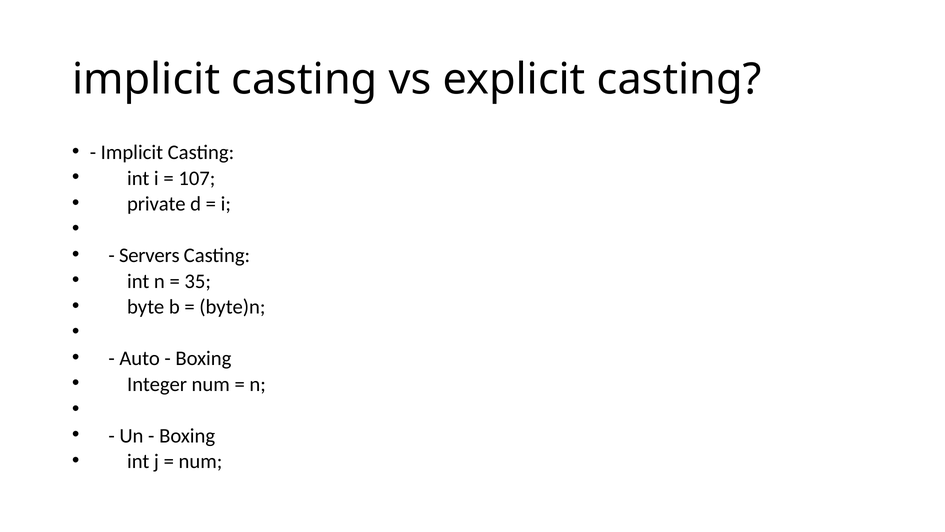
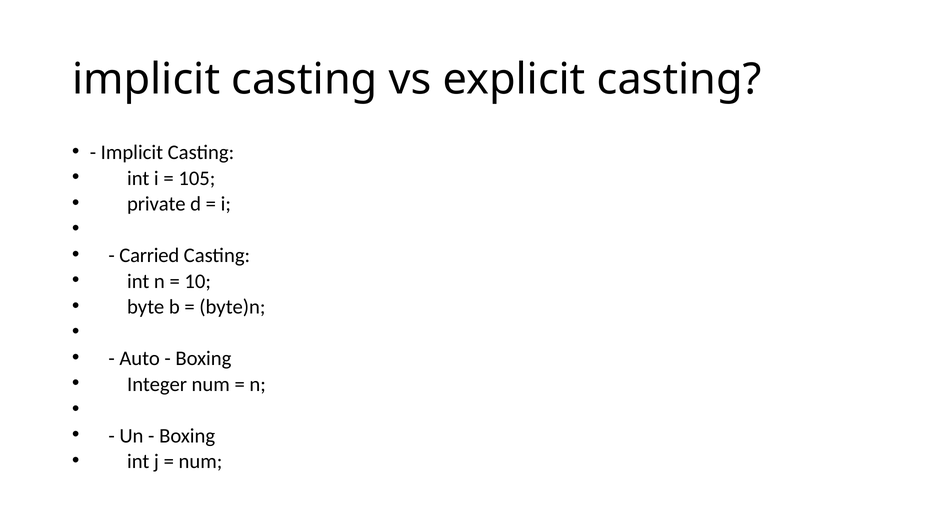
107: 107 -> 105 (197, 178)
Servers: Servers -> Carried (149, 255)
35: 35 -> 10 (198, 281)
